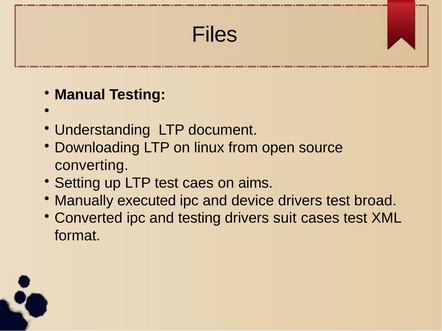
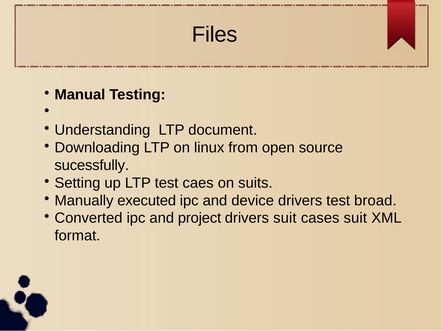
converting: converting -> sucessfully (92, 165)
aims: aims -> suits (255, 183)
and testing: testing -> project (200, 218)
cases test: test -> suit (355, 218)
